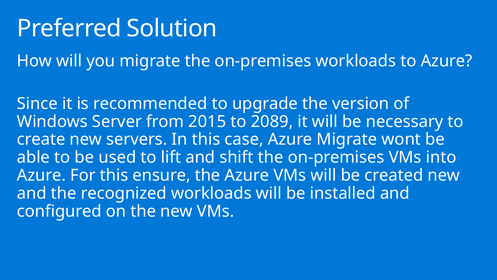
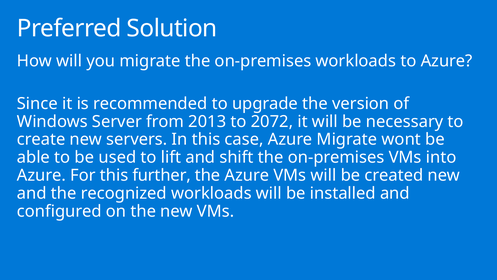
2015: 2015 -> 2013 (207, 121)
2089: 2089 -> 2072 (272, 121)
ensure: ensure -> further (162, 175)
